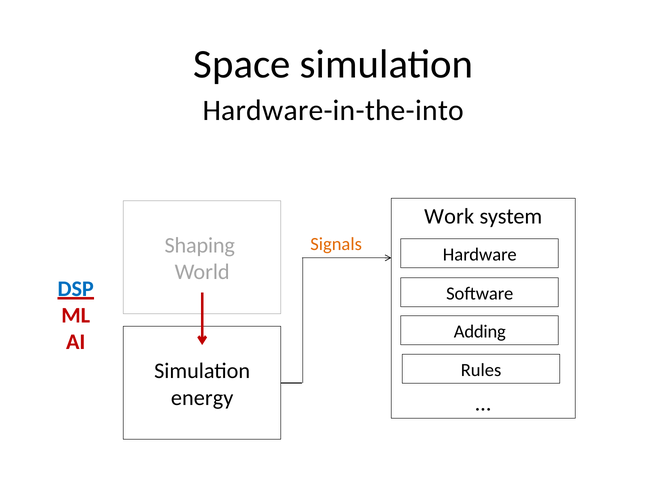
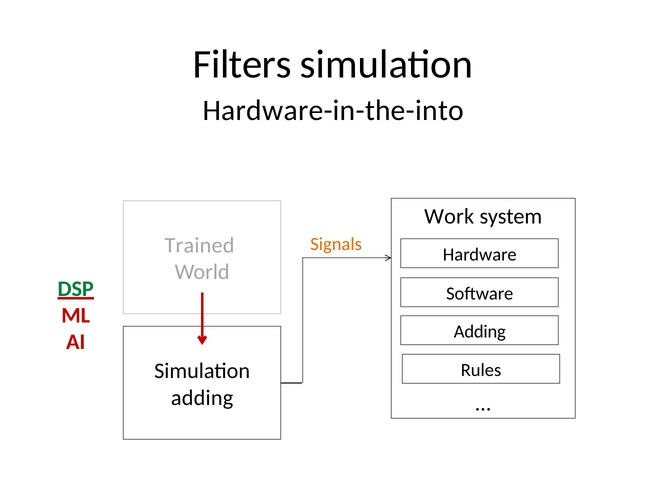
Space: Space -> Filters (242, 65)
Shaping: Shaping -> Trained (200, 246)
DSP colour: blue -> green (76, 289)
energy: energy -> adding (202, 398)
